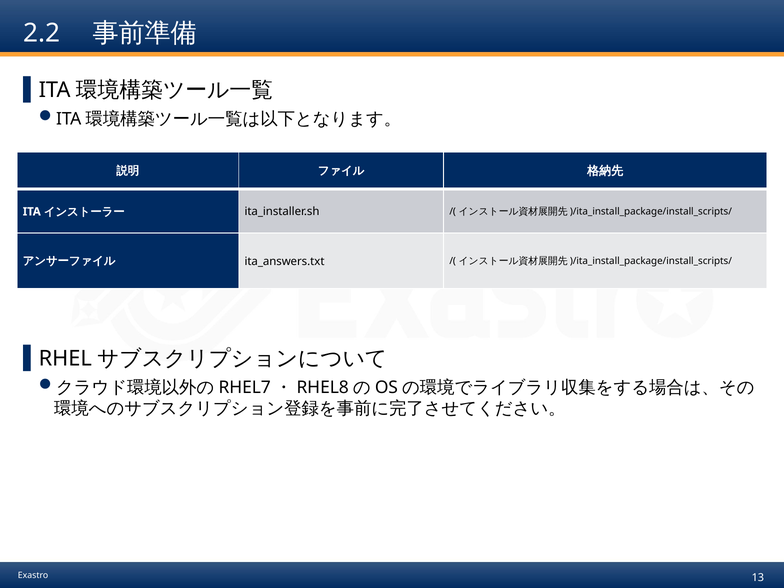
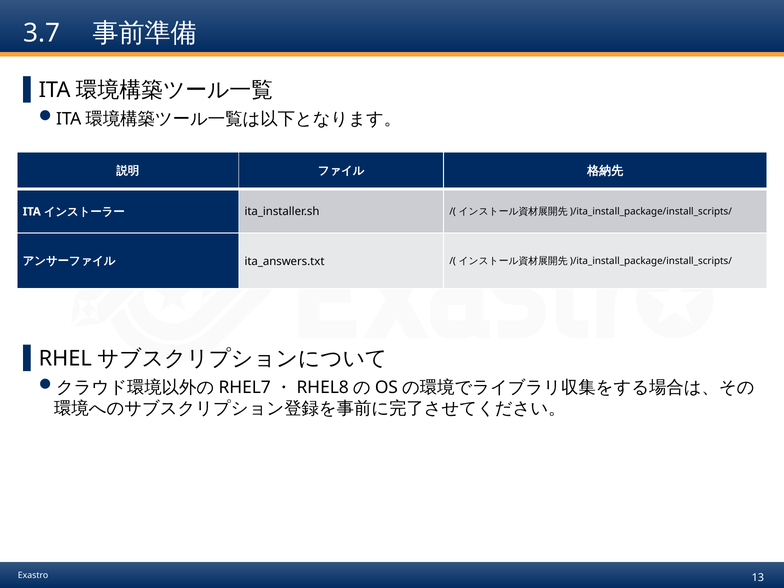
2.2: 2.2 -> 3.7 (42, 33)
